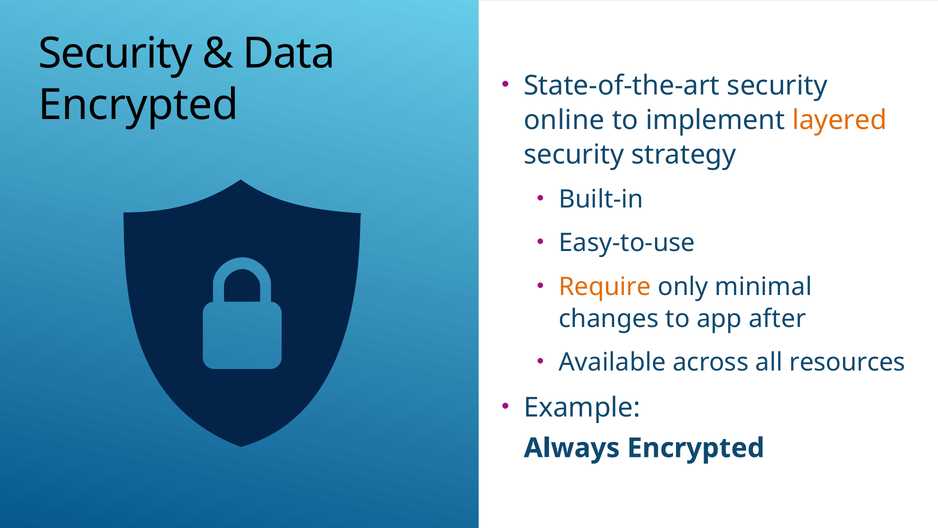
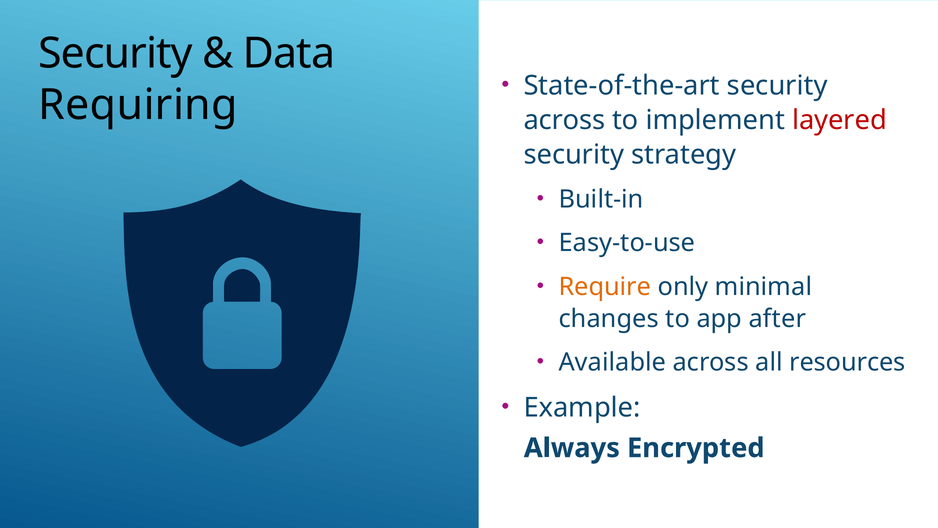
Encrypted: Encrypted -> Requiring (138, 105)
online: online -> across (564, 120)
layered colour: orange -> red (839, 120)
